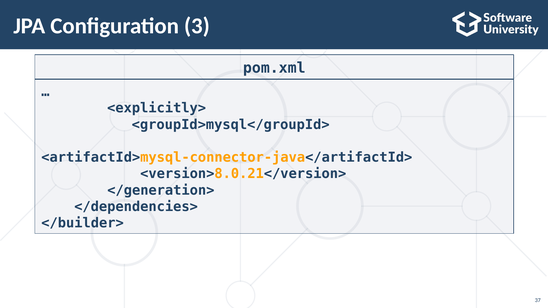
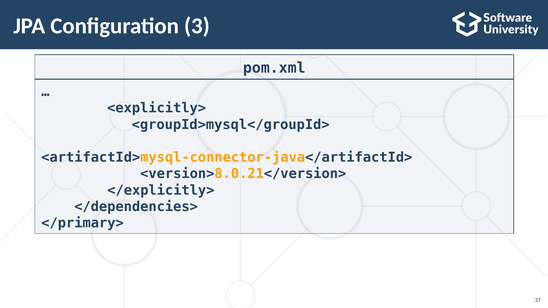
</generation>: </generation> -> </explicitly> (161, 190)
</builder>: </builder> -> </primary> (83, 223)
